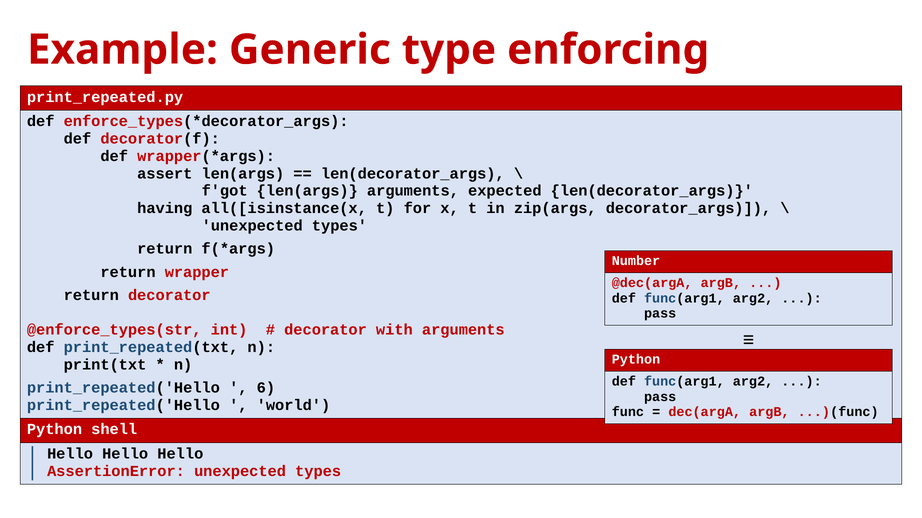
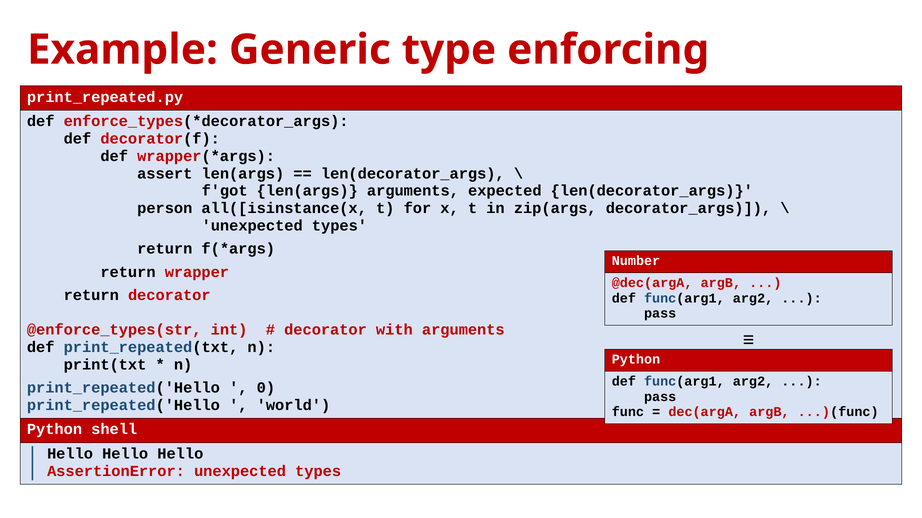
having: having -> person (165, 209)
6: 6 -> 0 (266, 388)
